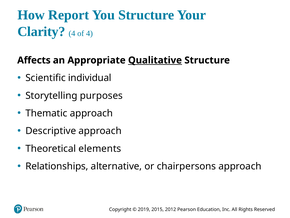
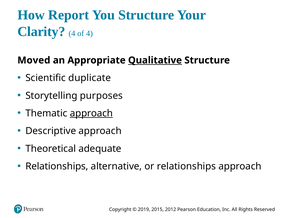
Affects: Affects -> Moved (34, 60)
individual: individual -> duplicate (90, 78)
approach underline: none -> present (91, 113)
elements: elements -> adequate (100, 148)
or chairpersons: chairpersons -> relationships (186, 166)
